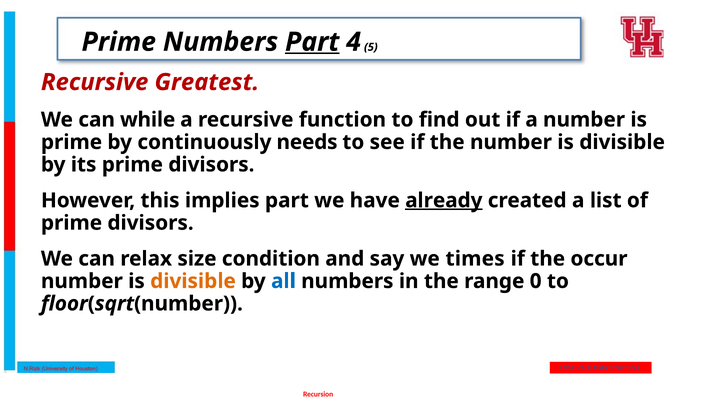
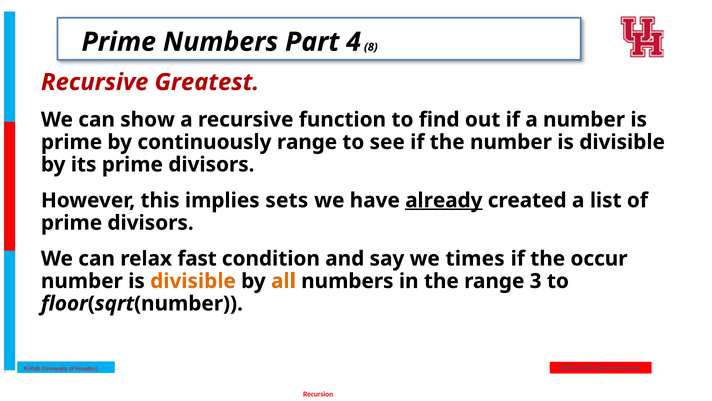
Part underline: present -> none (312, 42)
5: 5 -> 8 (371, 47)
while: while -> show (148, 120)
continuously needs: needs -> range (307, 142)
implies part: part -> sets (287, 200)
size: size -> fast (197, 258)
all colour: blue -> orange (283, 281)
0: 0 -> 3 (536, 281)
